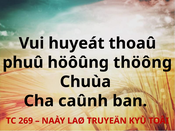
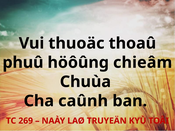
huyeát: huyeát -> thuoäc (76, 43)
thöông: thöông -> chieâm (143, 63)
